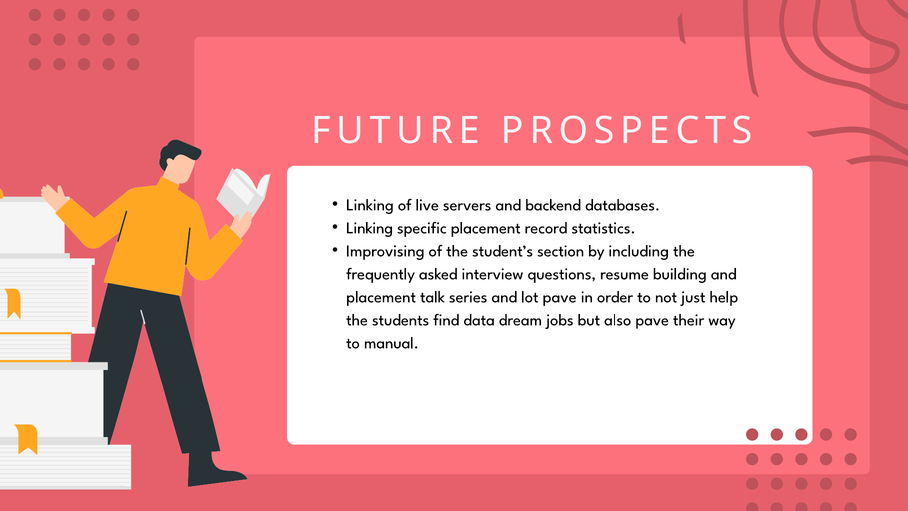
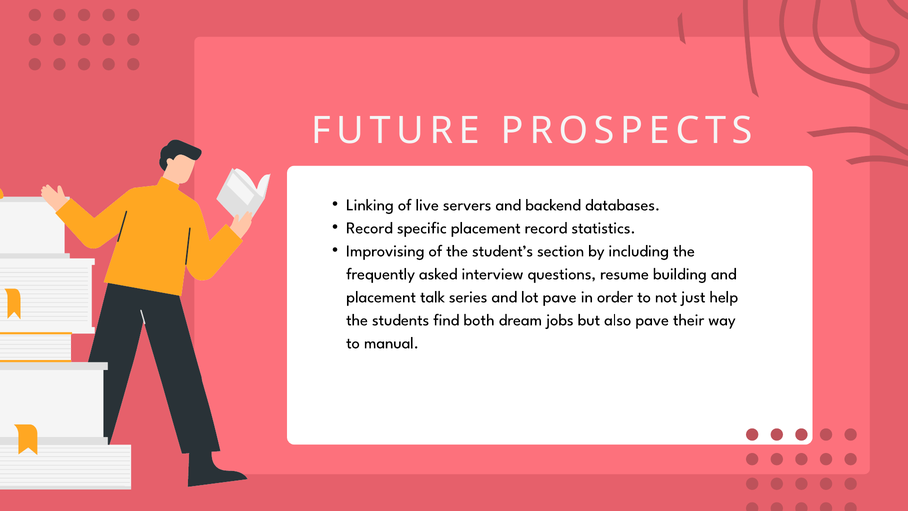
Linking: Linking -> Record (370, 228)
data: data -> both (479, 320)
